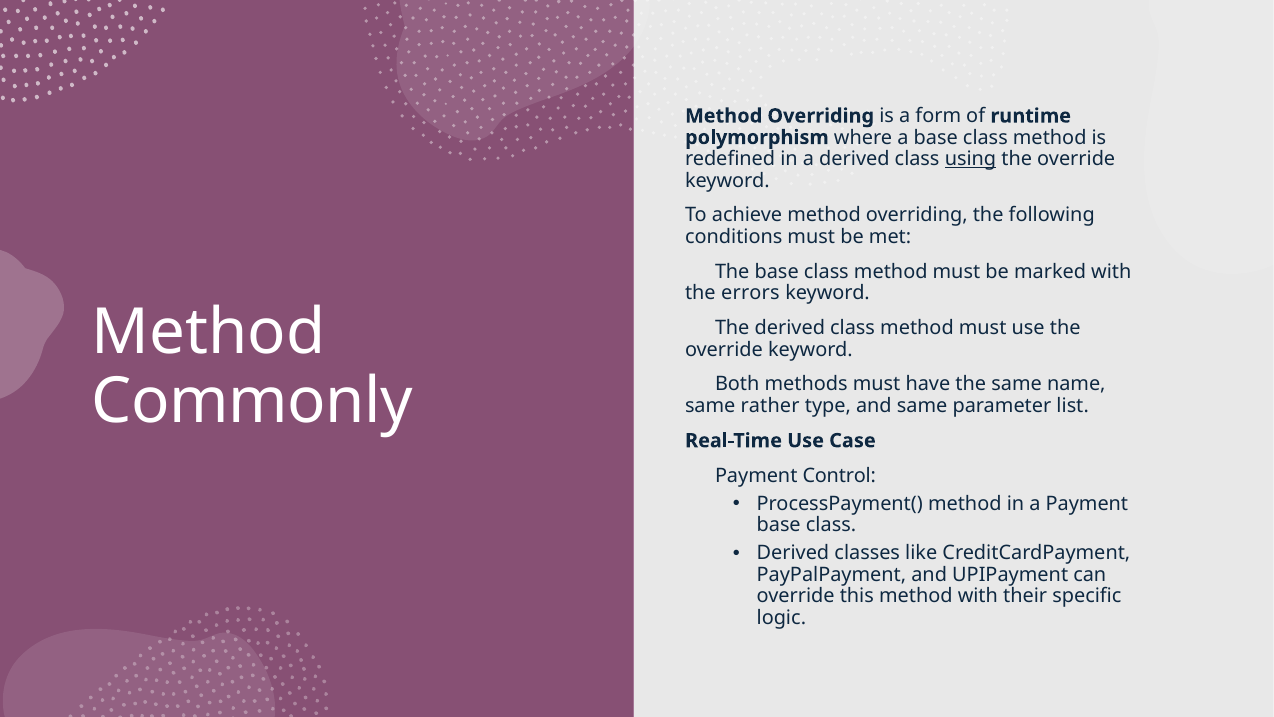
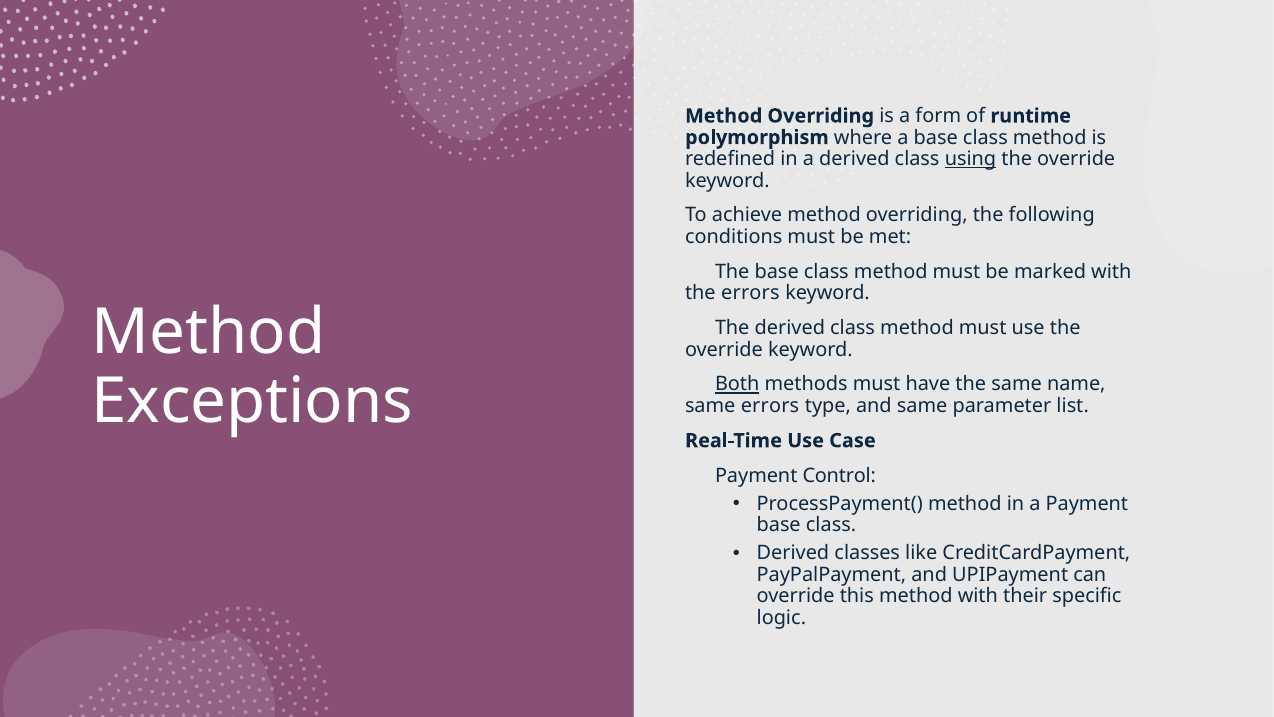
Both underline: none -> present (737, 384)
Commonly: Commonly -> Exceptions (252, 401)
same rather: rather -> errors (770, 406)
